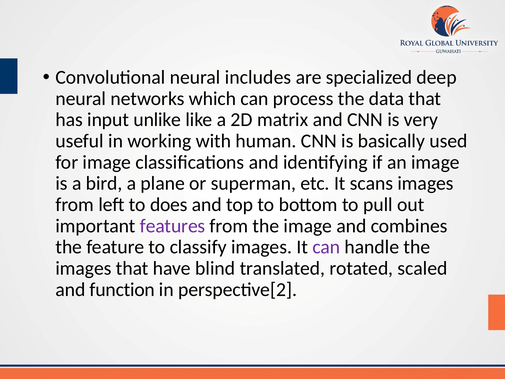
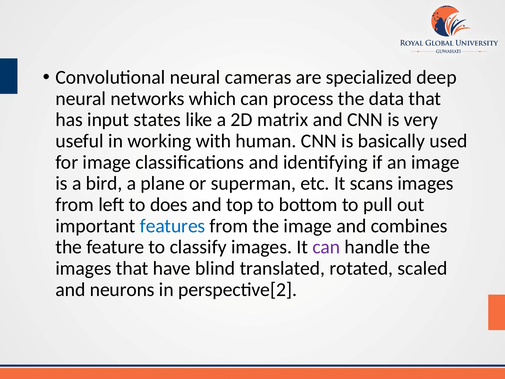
includes: includes -> cameras (258, 77)
unlike: unlike -> states (157, 120)
features colour: purple -> blue (173, 226)
function: function -> neurons (122, 289)
